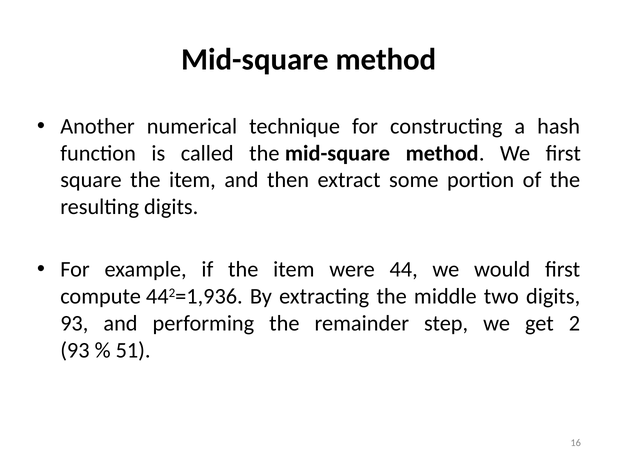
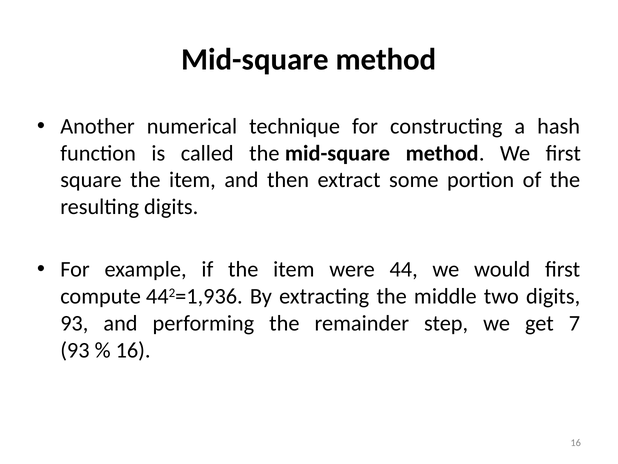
2: 2 -> 7 (574, 323)
51: 51 -> 16 (133, 350)
